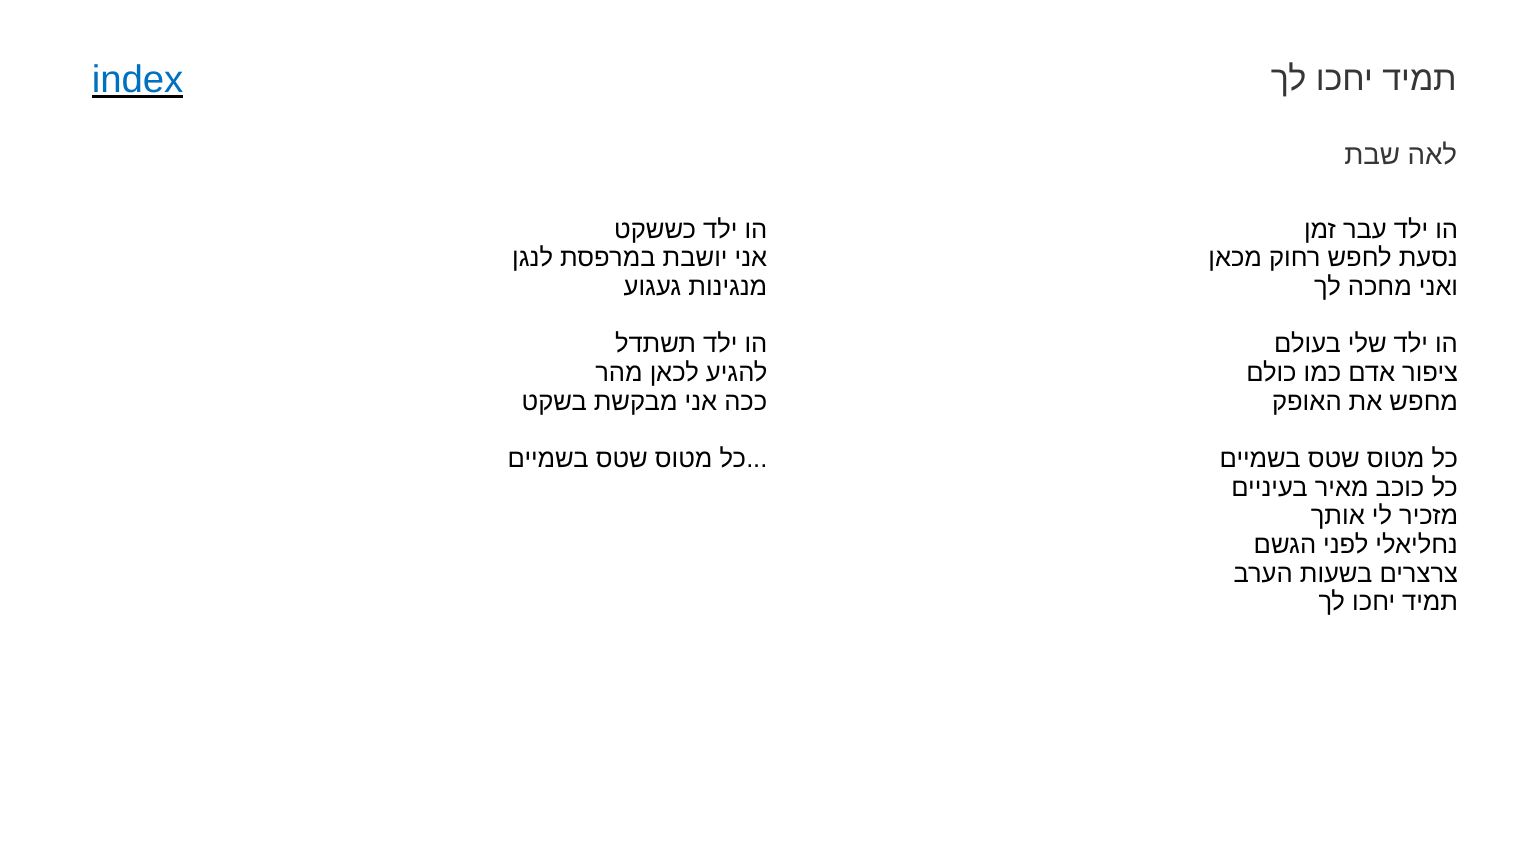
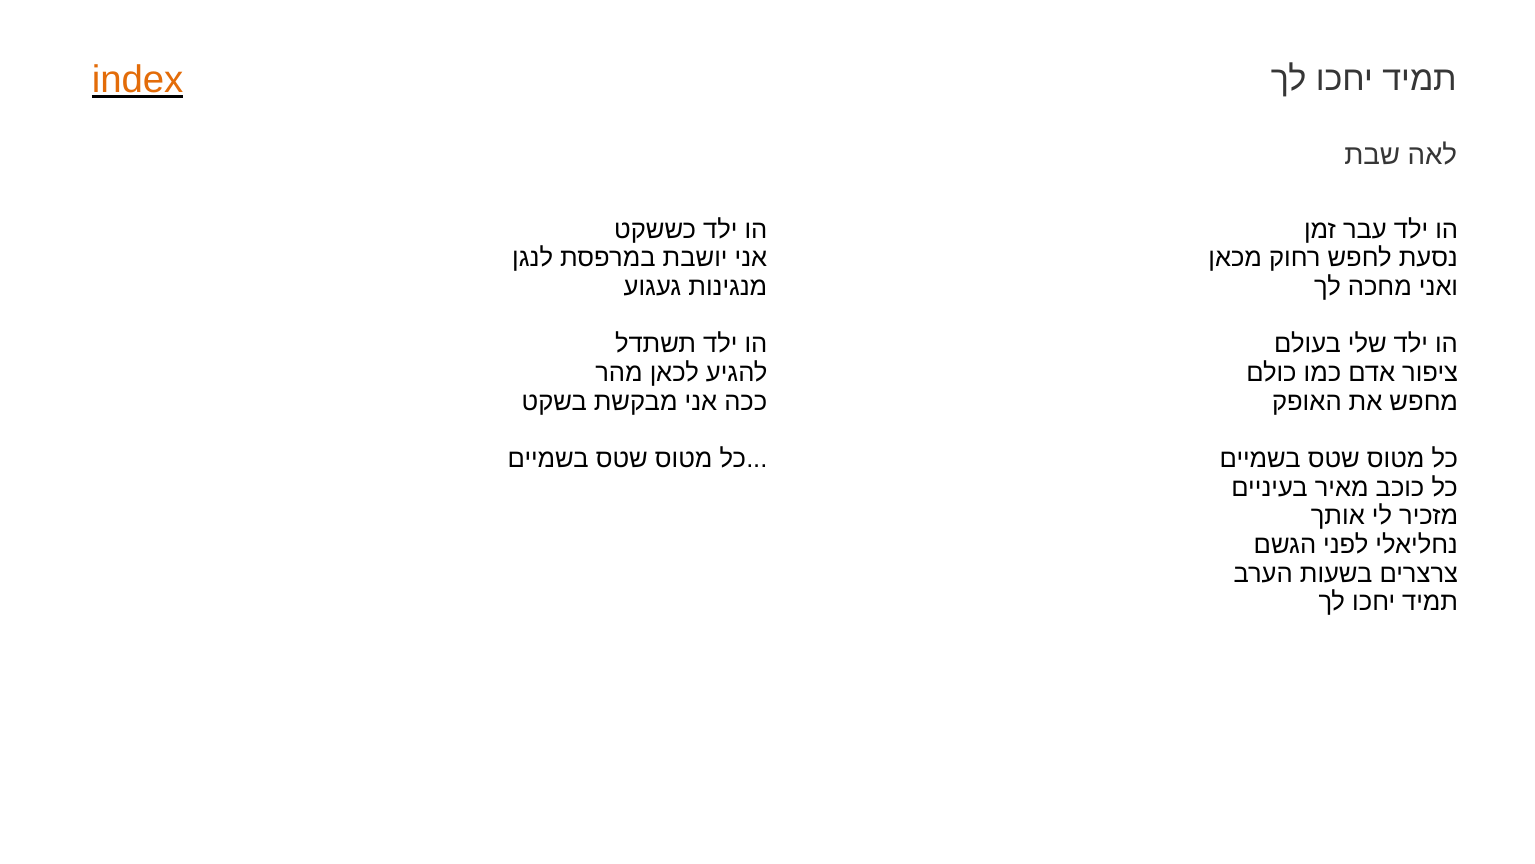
index colour: blue -> orange (138, 79)
